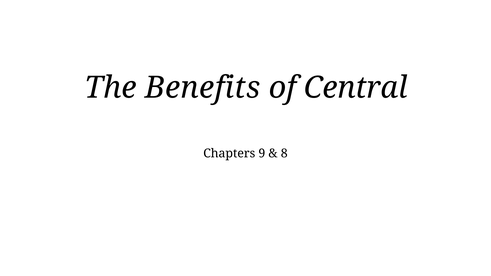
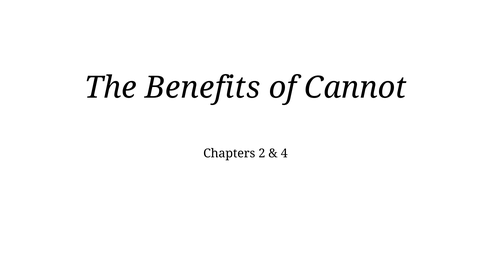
Central: Central -> Cannot (355, 88)
9: 9 -> 2 (262, 153)
8: 8 -> 4 (284, 153)
